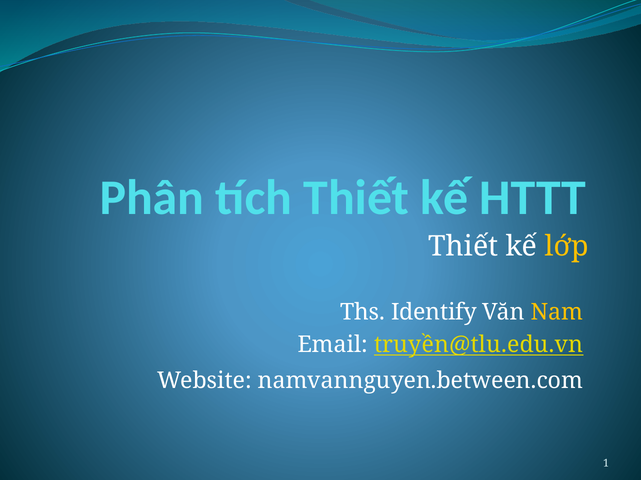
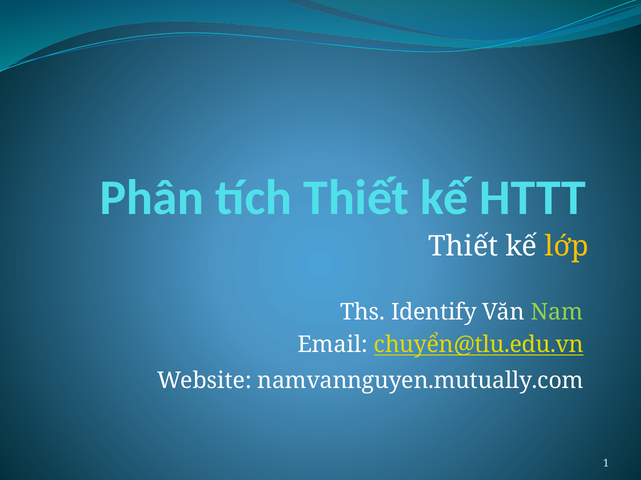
Nam colour: yellow -> light green (557, 313)
truyền@tlu.edu.vn: truyền@tlu.edu.vn -> chuyển@tlu.edu.vn (479, 345)
namvannguyen.between.com: namvannguyen.between.com -> namvannguyen.mutually.com (420, 381)
